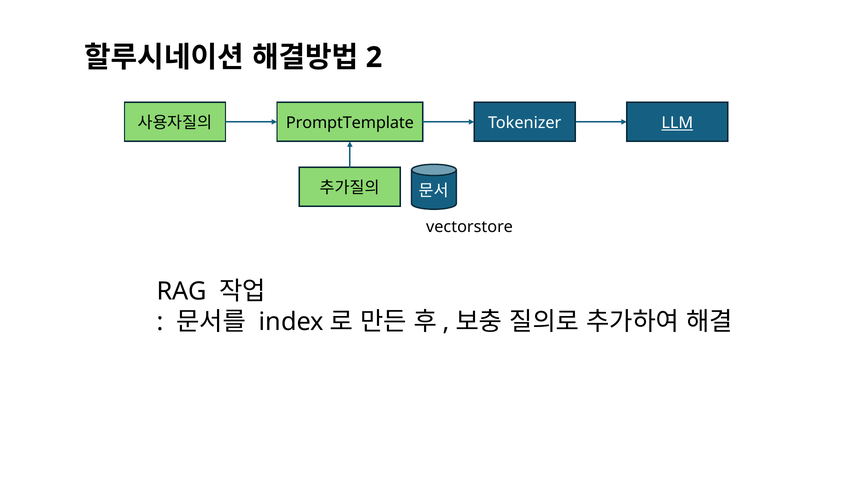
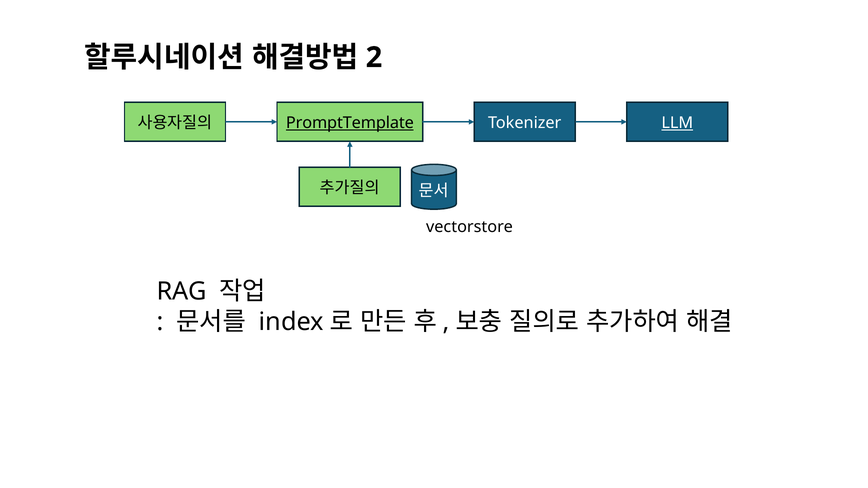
PromptTemplate underline: none -> present (350, 123)
